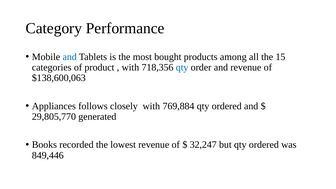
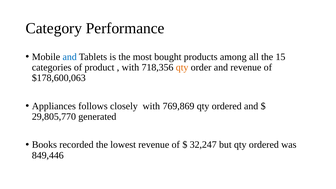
qty colour: blue -> orange (182, 67)
$138,600,063: $138,600,063 -> $178,600,063 (59, 78)
769,884: 769,884 -> 769,869 (179, 106)
